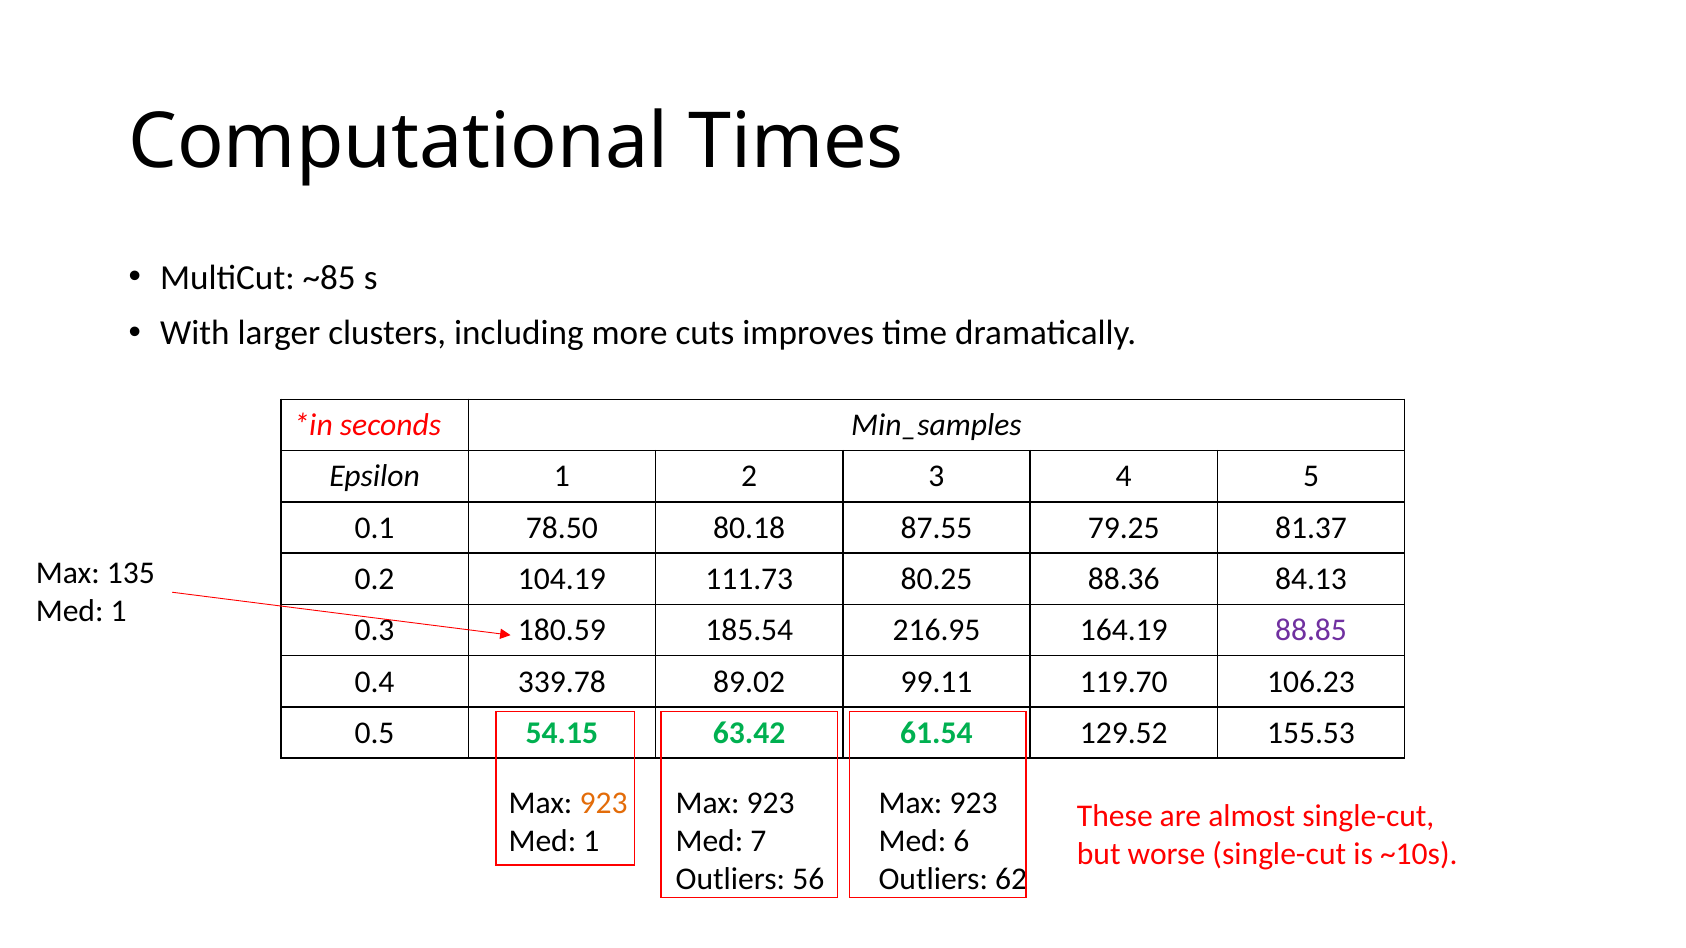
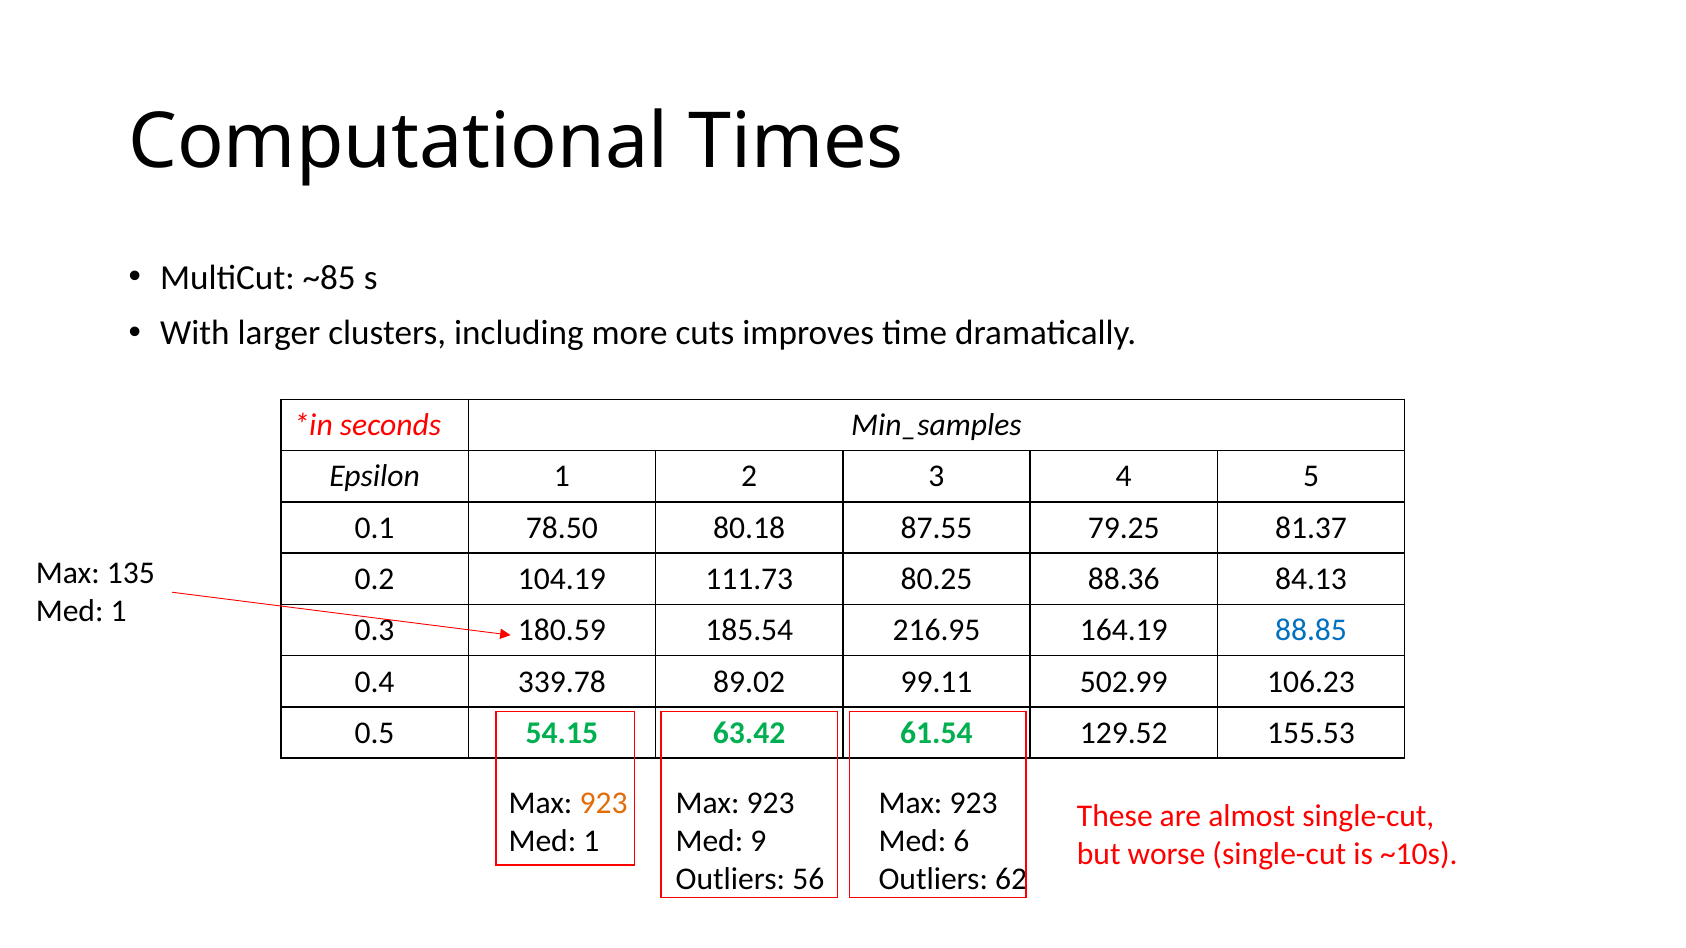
88.85 colour: purple -> blue (1311, 631)
119.70: 119.70 -> 502.99 (1124, 682)
7: 7 -> 9 (758, 842)
